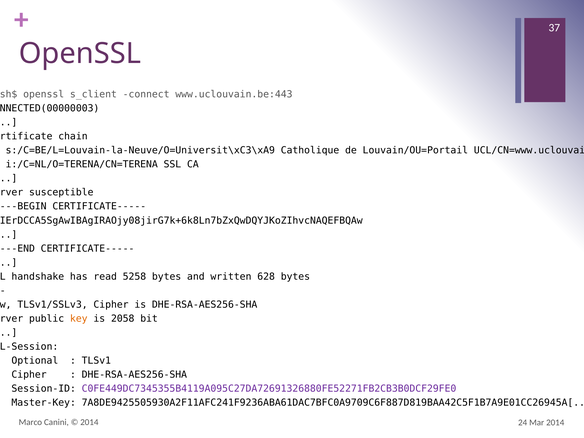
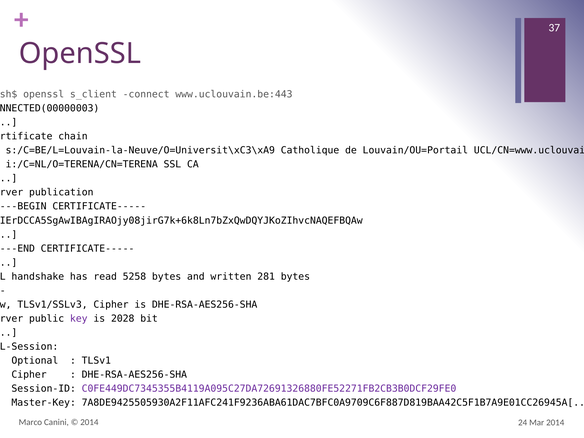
susceptible: susceptible -> publication (61, 192)
628: 628 -> 281 (266, 276)
key colour: orange -> purple (79, 318)
2058: 2058 -> 2028 (123, 318)
